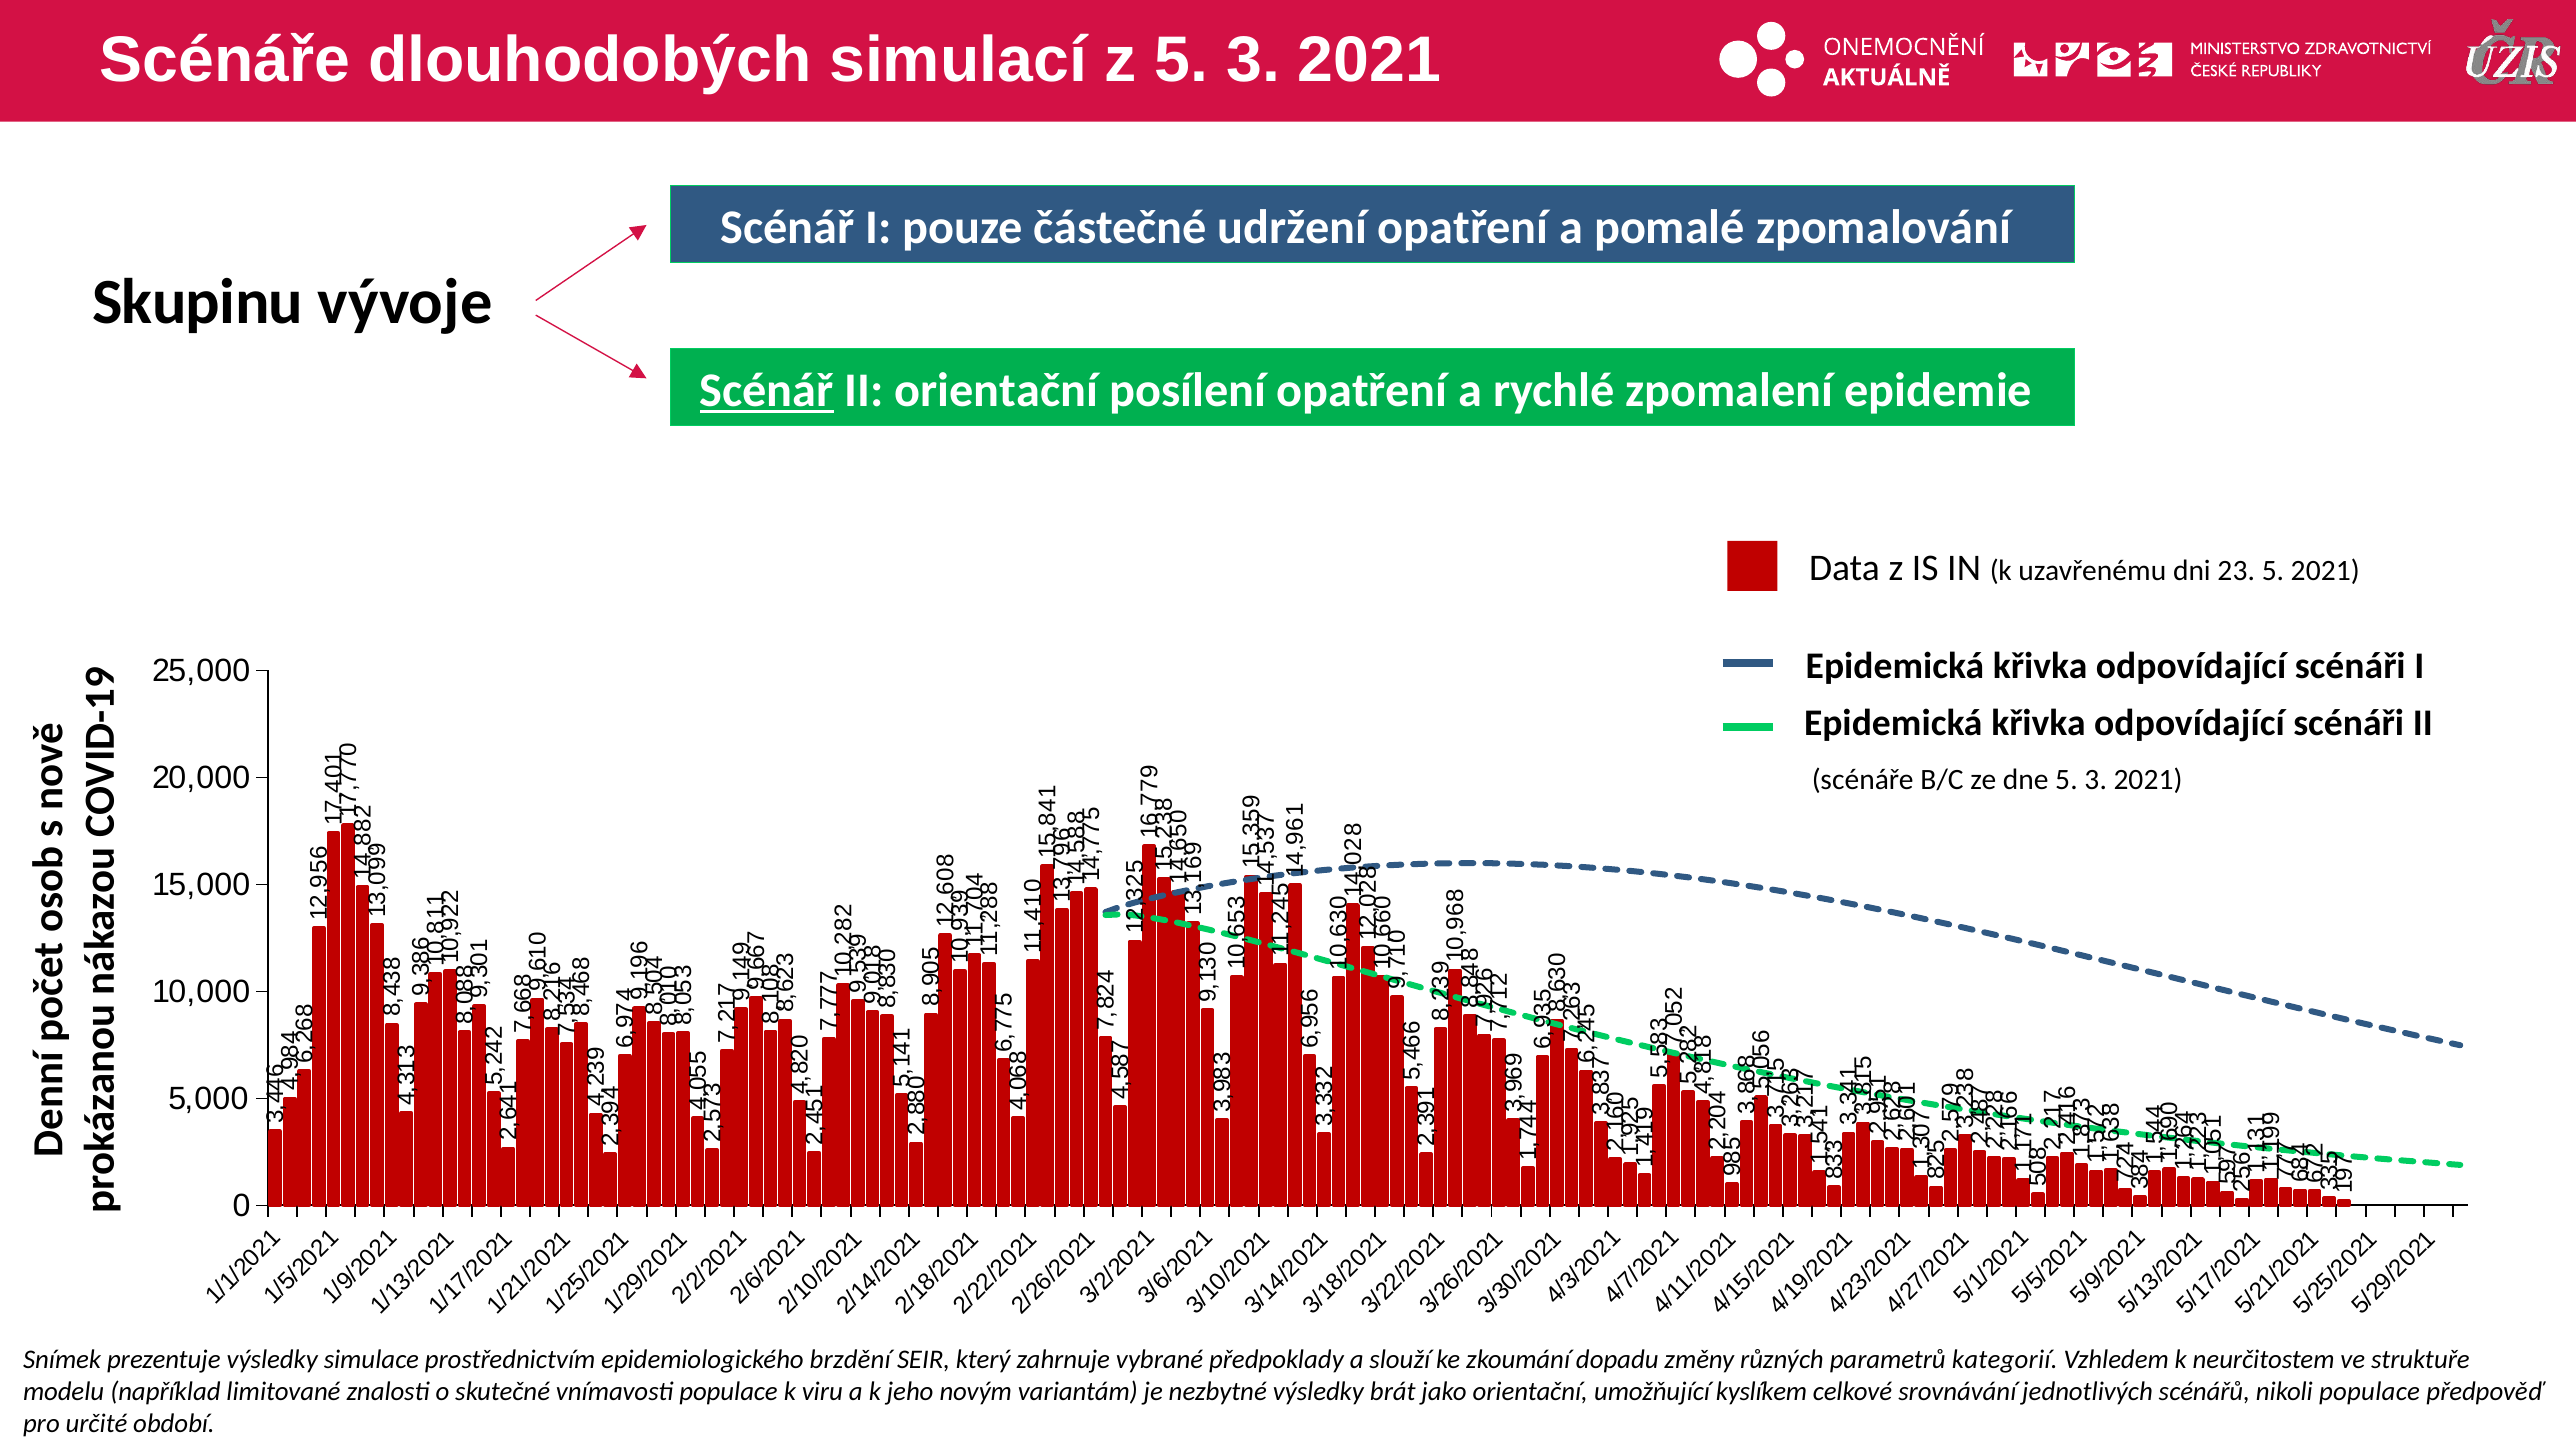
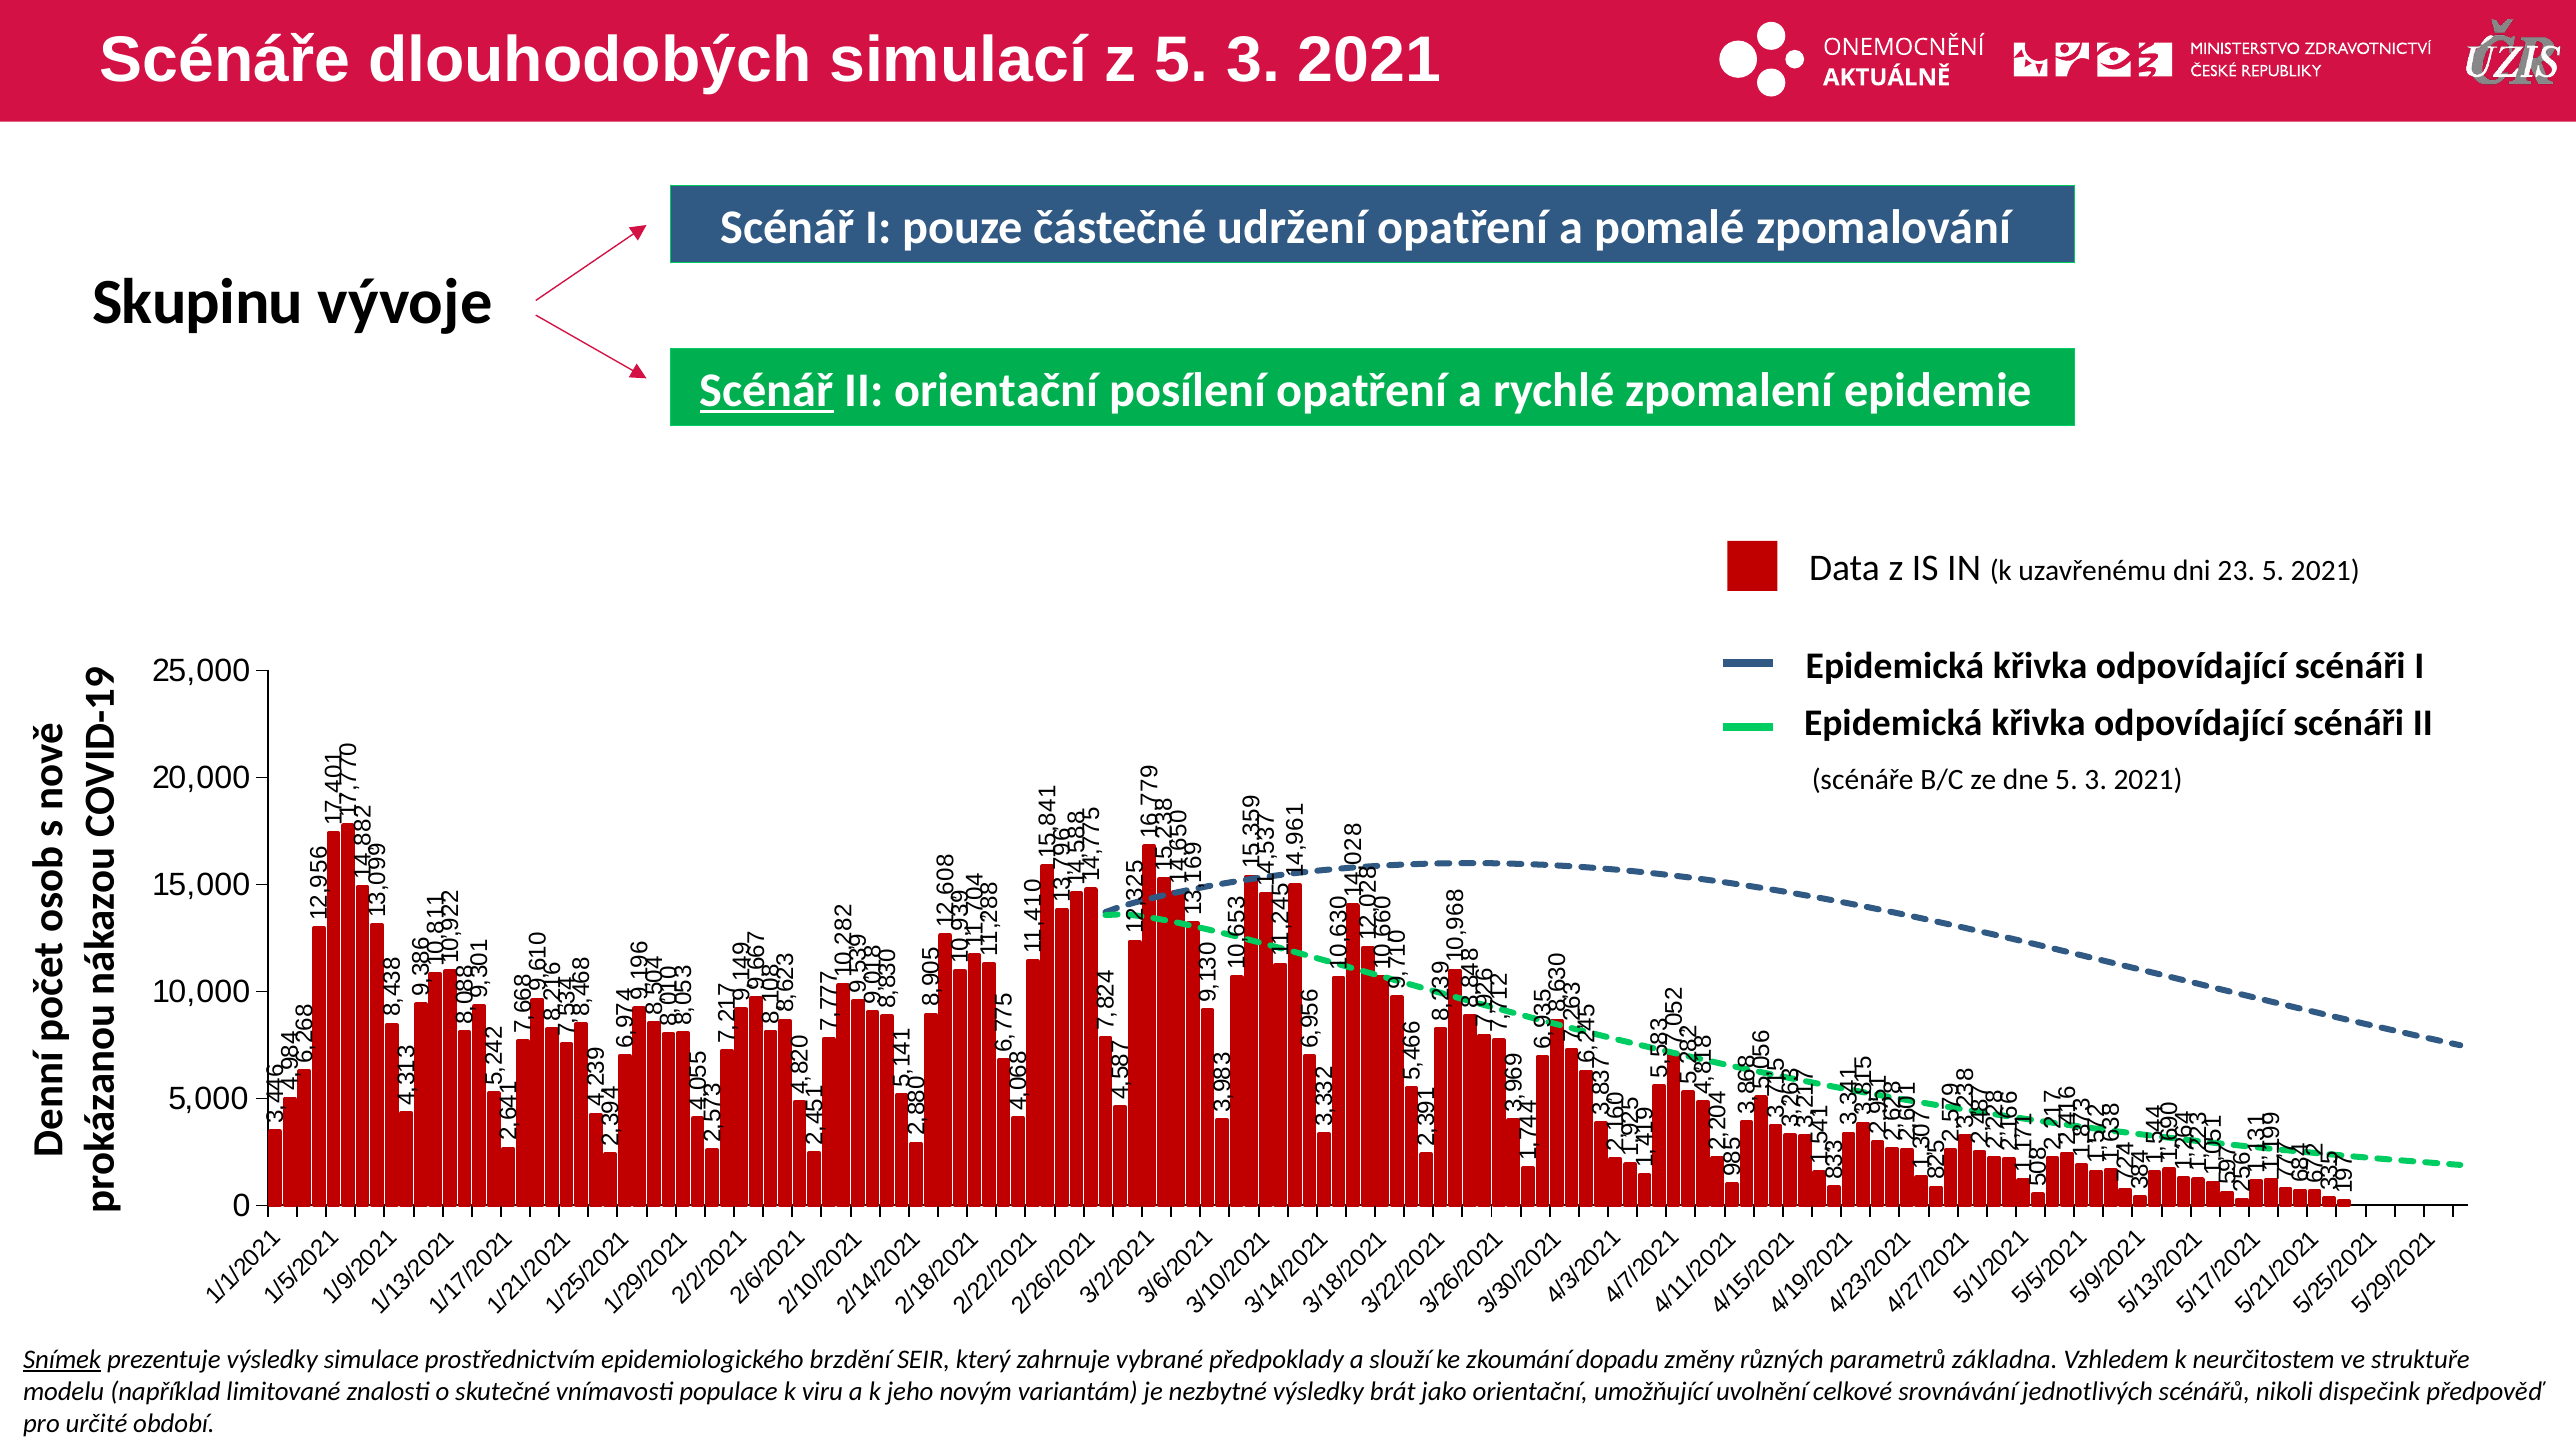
Snímek underline: none -> present (62, 1359)
kategorií: kategorií -> základna (2005, 1359)
kyslíkem: kyslíkem -> uvolnění (1762, 1392)
nikoli populace: populace -> dispečink (2370, 1392)
